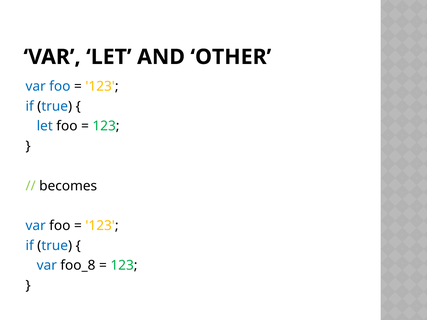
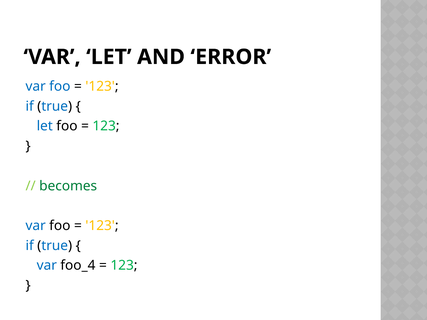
OTHER: OTHER -> ERROR (231, 57)
becomes colour: black -> green (68, 186)
foo_8: foo_8 -> foo_4 (78, 266)
